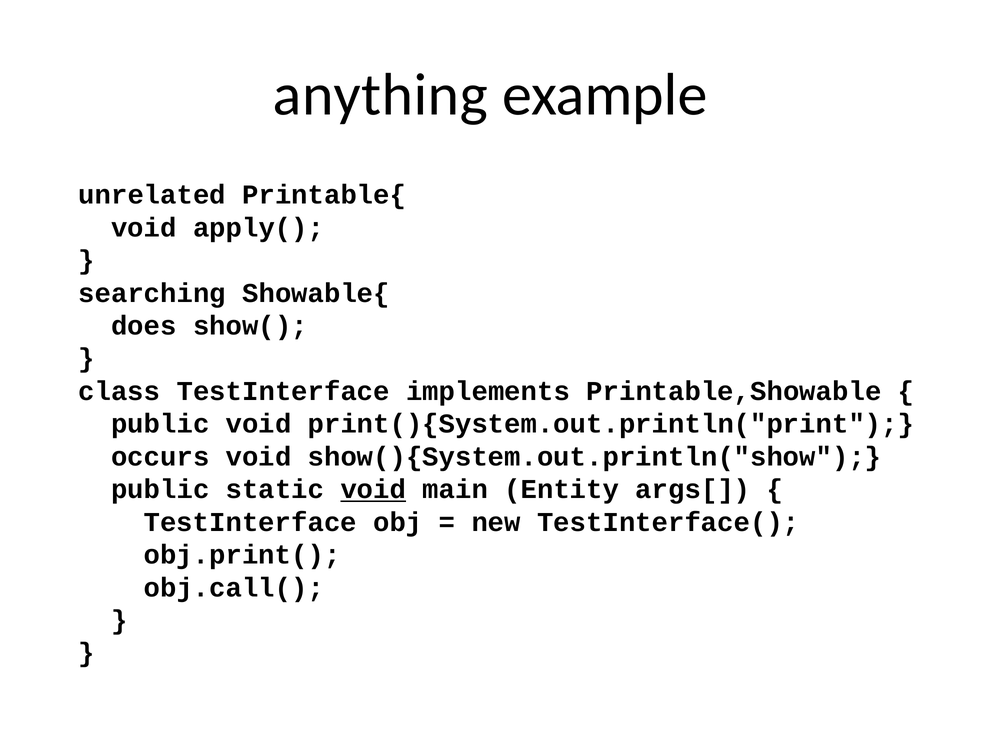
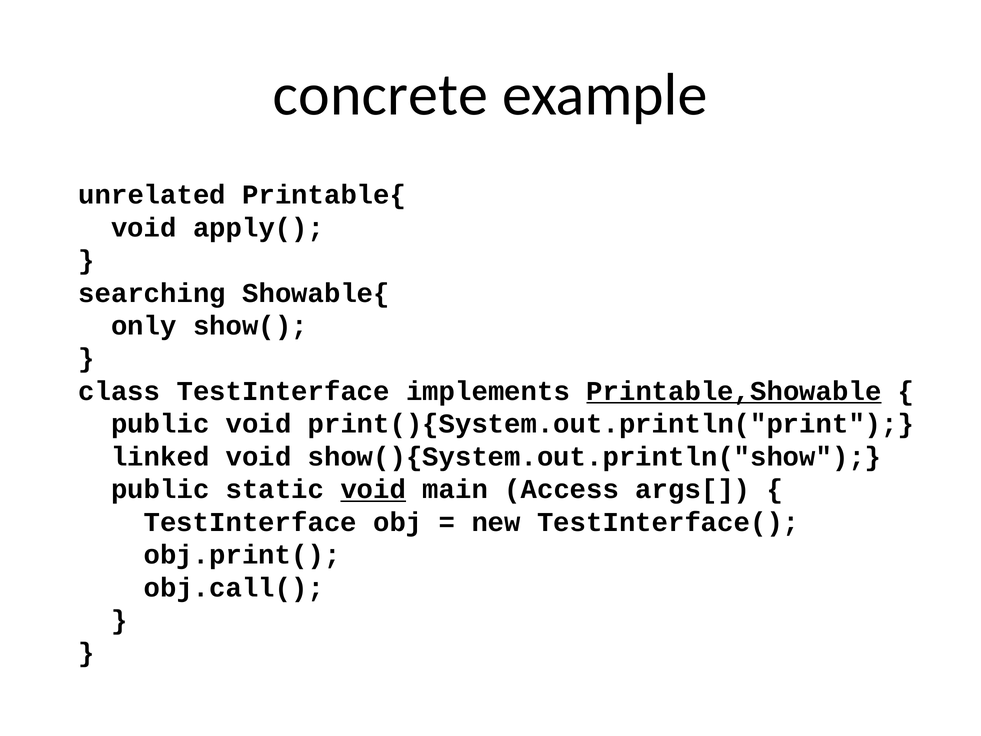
anything: anything -> concrete (381, 95)
does: does -> only (144, 326)
Printable,Showable underline: none -> present (734, 391)
occurs: occurs -> linked (160, 456)
Entity: Entity -> Access (562, 489)
